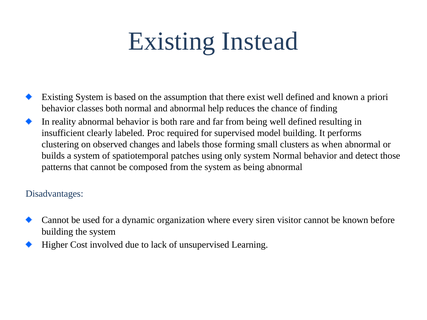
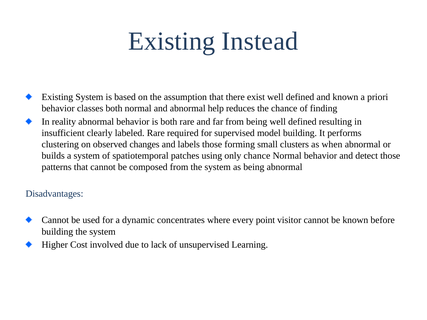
labeled Proc: Proc -> Rare (156, 133)
only system: system -> chance (257, 156)
organization: organization -> concentrates (181, 220)
siren: siren -> point (265, 220)
